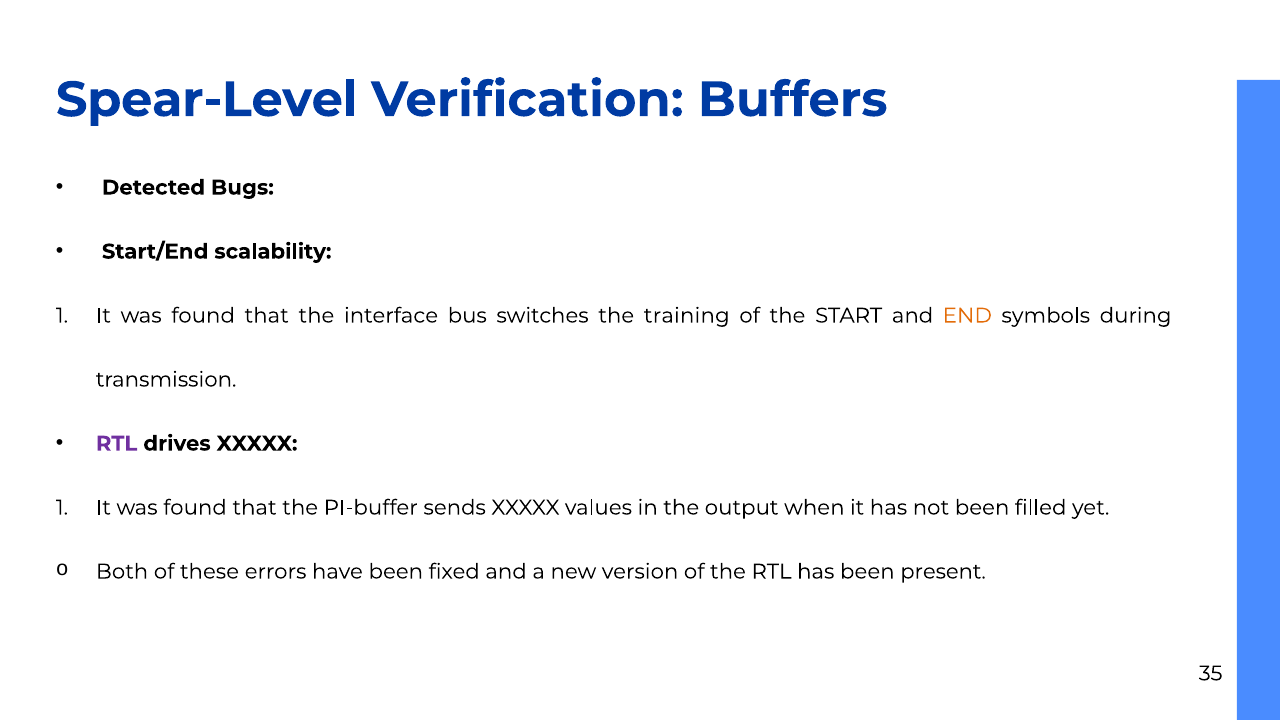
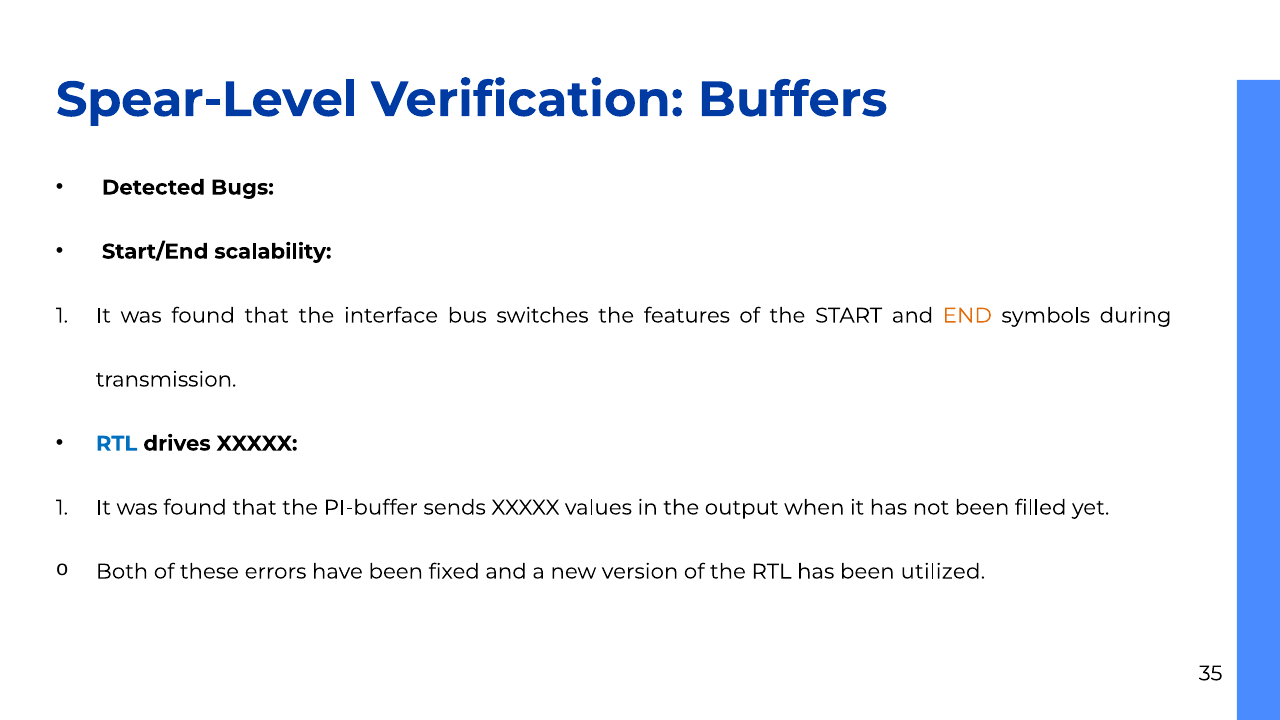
training: training -> features (687, 316)
RTL colour: purple -> blue (117, 444)
present: present -> utilized (943, 572)
